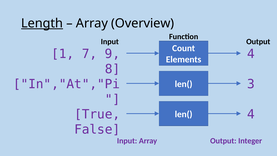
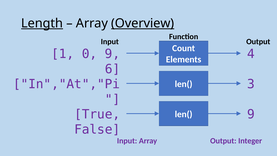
Overview underline: none -> present (143, 23)
7: 7 -> 0 (89, 54)
8: 8 -> 6 (113, 69)
len( 4: 4 -> 9 (251, 114)
